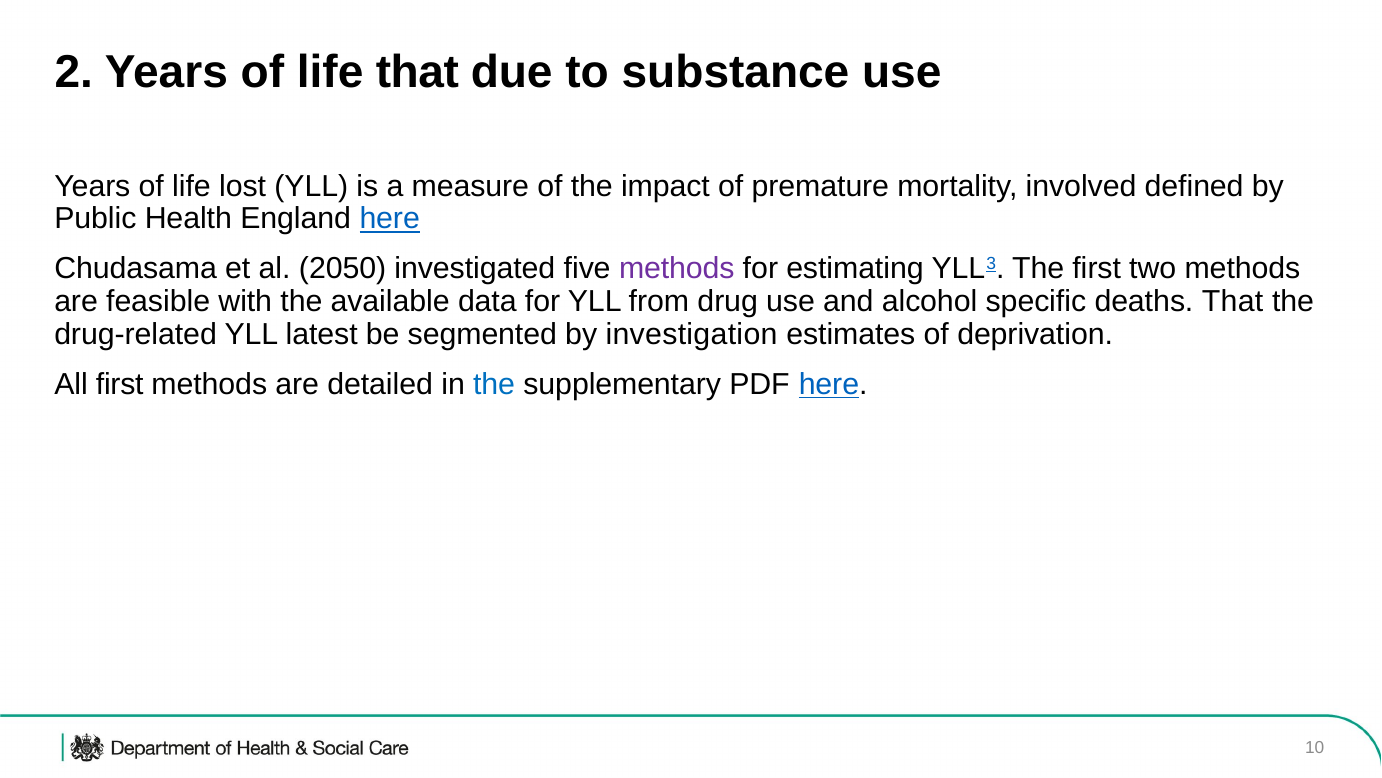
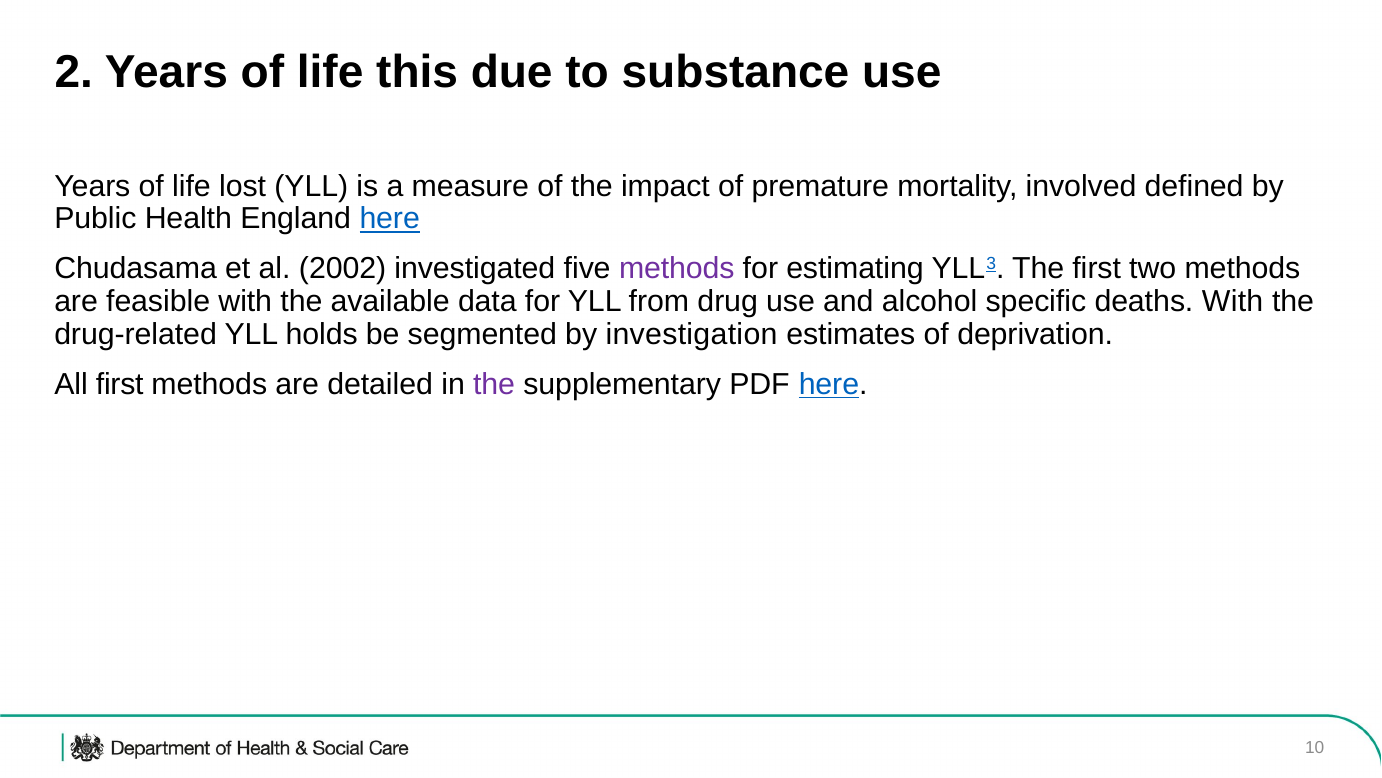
life that: that -> this (417, 72)
2050: 2050 -> 2002 (343, 269)
deaths That: That -> With (1233, 301)
latest: latest -> holds (322, 334)
the colour: blue -> purple (494, 384)
